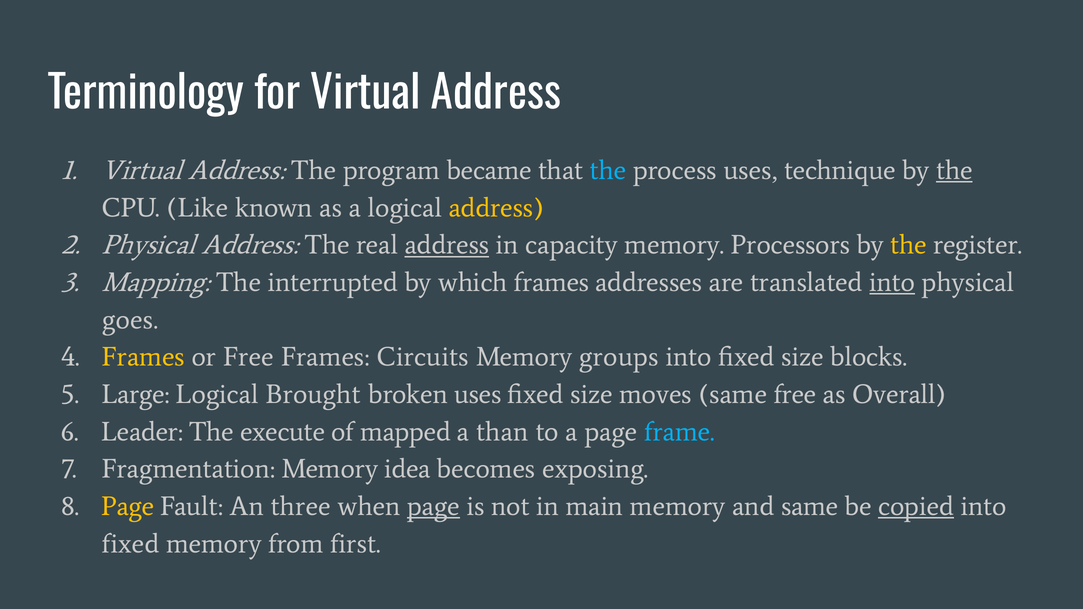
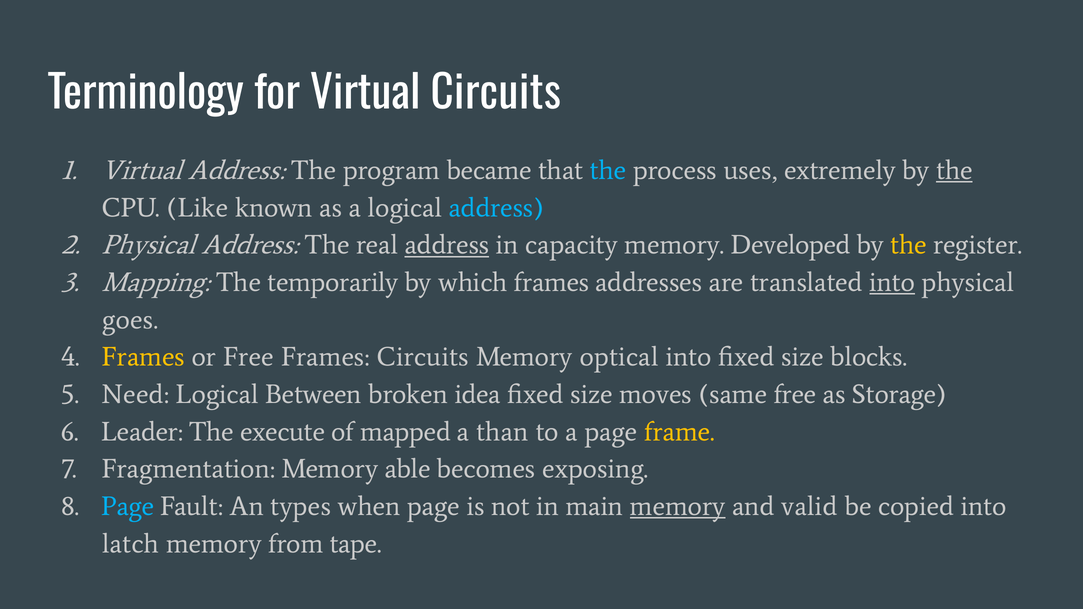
for Virtual Address: Address -> Circuits (496, 94)
technique: technique -> extremely (840, 170)
address colour: yellow -> light blue (496, 208)
Processors: Processors -> Developed (791, 245)
interrupted: interrupted -> temporarily (333, 282)
groups: groups -> optical (619, 357)
Large: Large -> Need (135, 394)
Brought: Brought -> Between (313, 394)
broken uses: uses -> idea (478, 394)
Overall: Overall -> Storage (899, 394)
frame colour: light blue -> yellow (679, 432)
idea: idea -> able (408, 469)
Page colour: yellow -> light blue (128, 506)
three: three -> types (301, 506)
page underline: present -> none (434, 506)
memory underline: none -> present (678, 506)
and same: same -> valid (809, 506)
copied underline: present -> none (916, 506)
fixed: fixed -> latch (131, 544)
first: first -> tape (356, 544)
